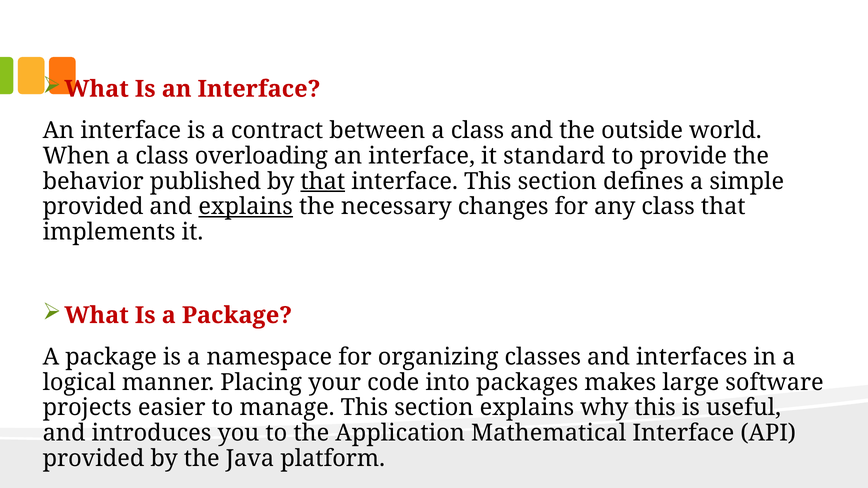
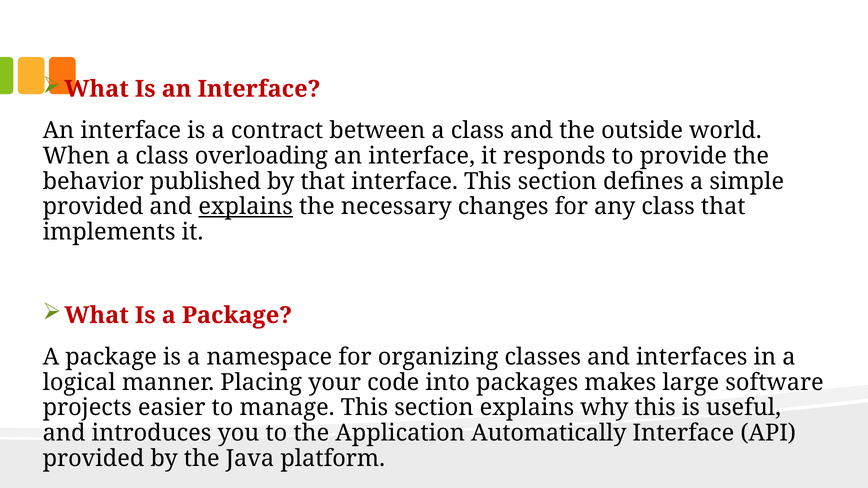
standard: standard -> responds (554, 156)
that underline: present -> none (323, 181)
Mathematical: Mathematical -> Automatically (549, 433)
